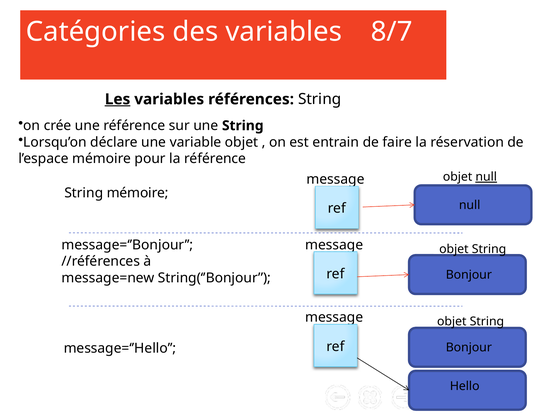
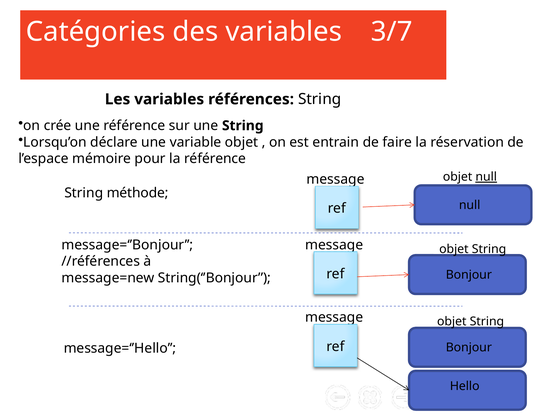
8/7: 8/7 -> 3/7 (392, 32)
Les underline: present -> none (118, 99)
String mémoire: mémoire -> méthode (138, 193)
